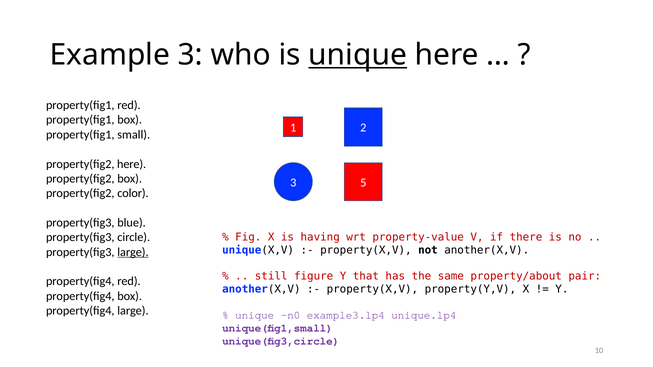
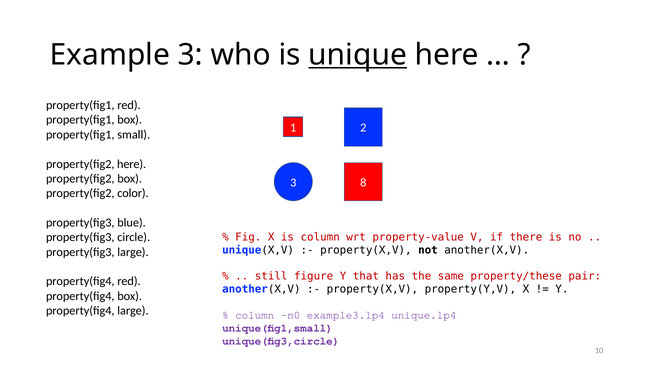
5: 5 -> 8 (363, 183)
is having: having -> column (320, 237)
large underline: present -> none (133, 252)
property/about: property/about -> property/these (516, 276)
unique: unique -> column (255, 316)
